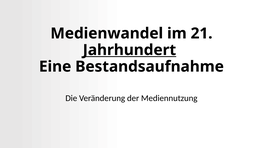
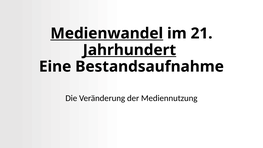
Medienwandel underline: none -> present (107, 33)
